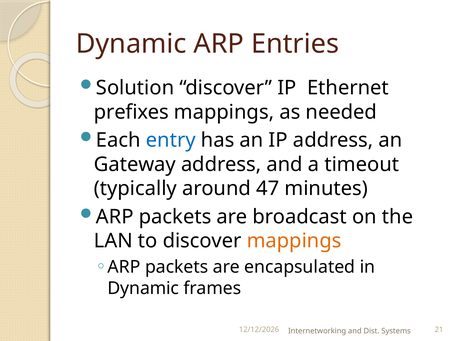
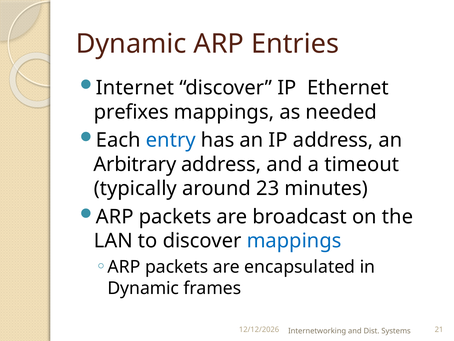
Solution: Solution -> Internet (135, 88)
Gateway: Gateway -> Arbitrary (135, 164)
47: 47 -> 23 (268, 188)
mappings colour: orange -> blue (294, 241)
